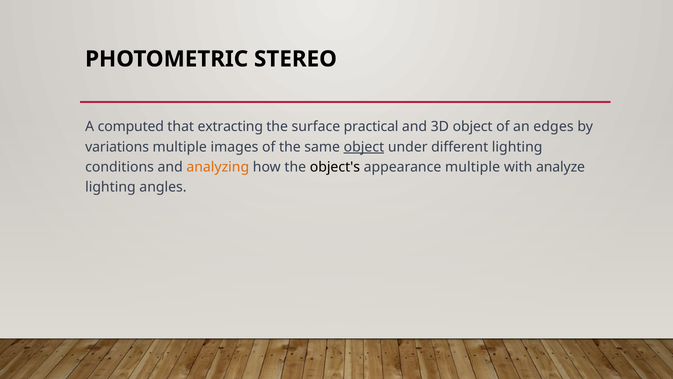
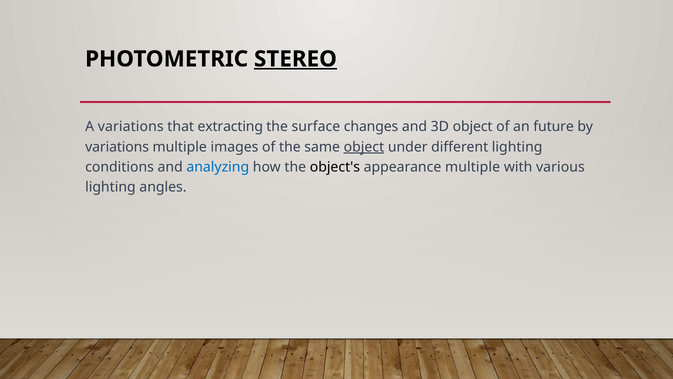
STEREO underline: none -> present (295, 59)
A computed: computed -> variations (131, 127)
practical: practical -> changes (371, 127)
edges: edges -> future (554, 127)
analyzing colour: orange -> blue (218, 167)
analyze: analyze -> various (560, 167)
